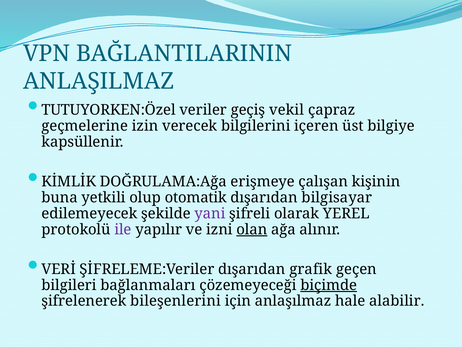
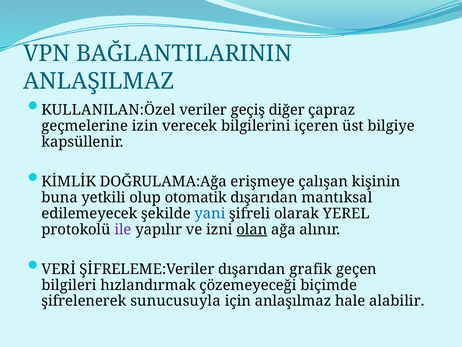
TUTUYORKEN:Özel: TUTUYORKEN:Özel -> KULLANILAN:Özel (108, 110)
vekil: vekil -> diğer (287, 110)
bilgisayar: bilgisayar -> mantıksal (337, 197)
yani colour: purple -> blue (210, 213)
bağlanmaları: bağlanmaları -> hızlandırmak (148, 285)
biçimde underline: present -> none (329, 285)
bileşenlerini: bileşenlerini -> sunucusuyla (176, 301)
